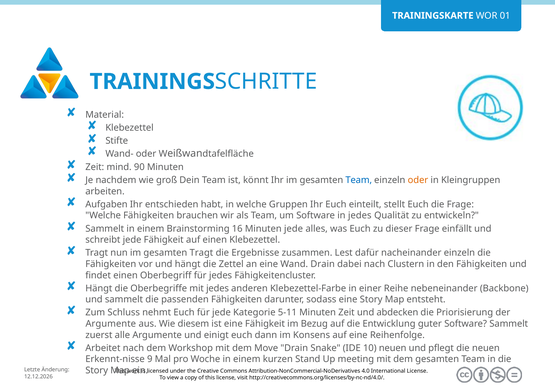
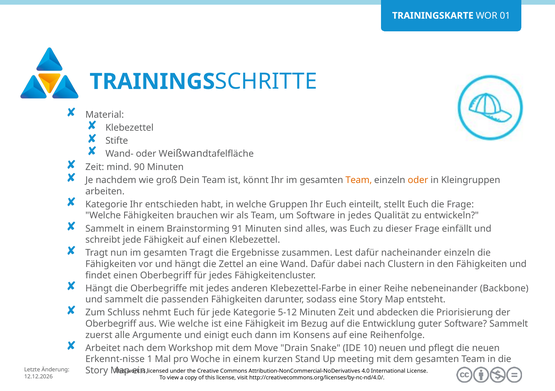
Team colour: blue -> orange (359, 180)
Aufgaben: Aufgaben -> Kategorie (106, 204)
16: 16 -> 91 (237, 229)
Minuten jede: jede -> sind (294, 229)
Wand Drain: Drain -> Dafür (323, 264)
5-11: 5-11 -> 5-12 (287, 312)
Argumente: Argumente -> Oberbegriff (111, 324)
Wie diesem: diesem -> welche (193, 324)
9: 9 -> 1 (150, 359)
